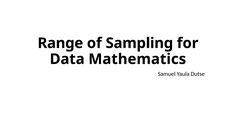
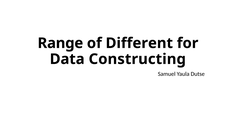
Sampling: Sampling -> Different (139, 43)
Mathematics: Mathematics -> Constructing (137, 59)
